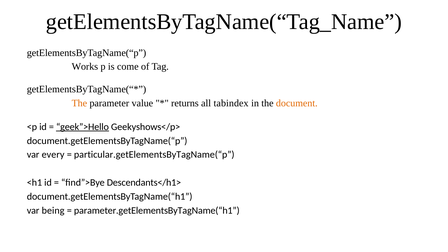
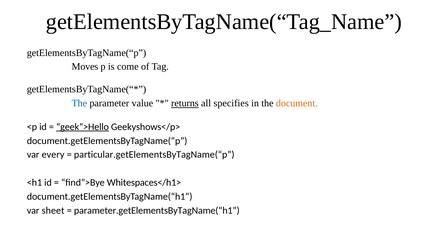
Works: Works -> Moves (85, 67)
The colour: orange -> blue (79, 103)
returns underline: none -> present (185, 103)
tabindex: tabindex -> specifies (231, 103)
Descendants</h1>: Descendants</h1> -> Whitespaces</h1> (144, 183)
being: being -> sheet (53, 210)
